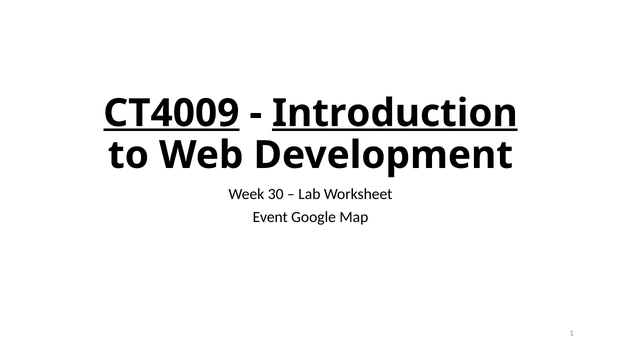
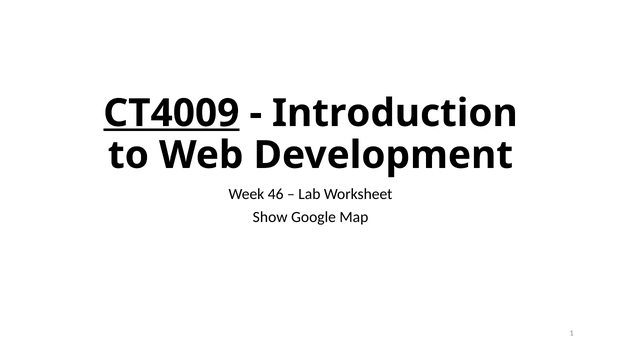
Introduction underline: present -> none (395, 113)
30: 30 -> 46 (276, 194)
Event: Event -> Show (270, 217)
